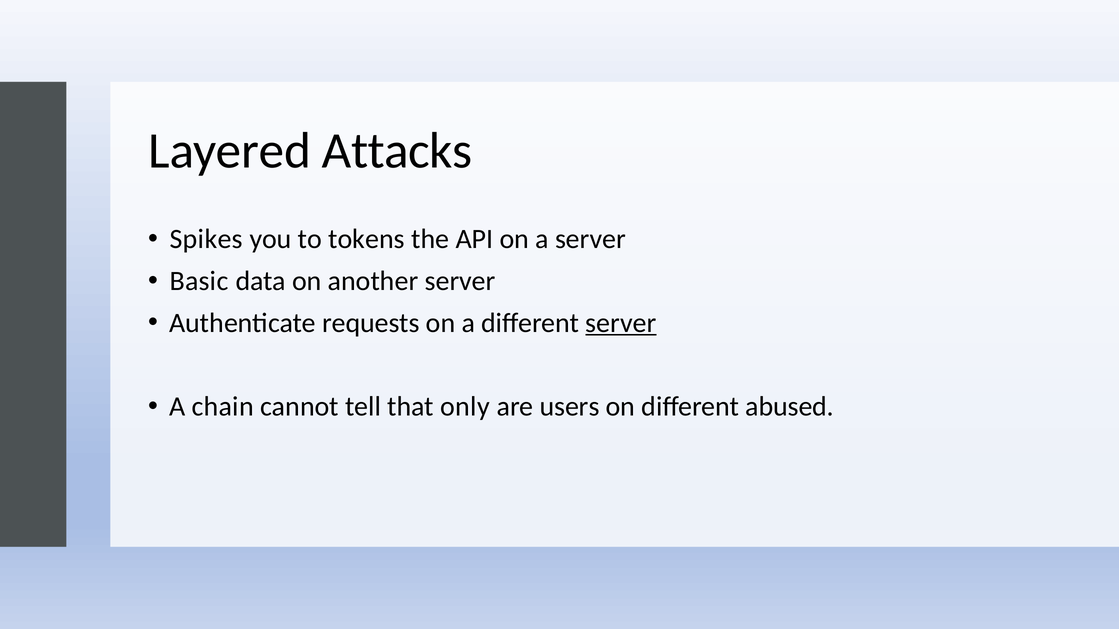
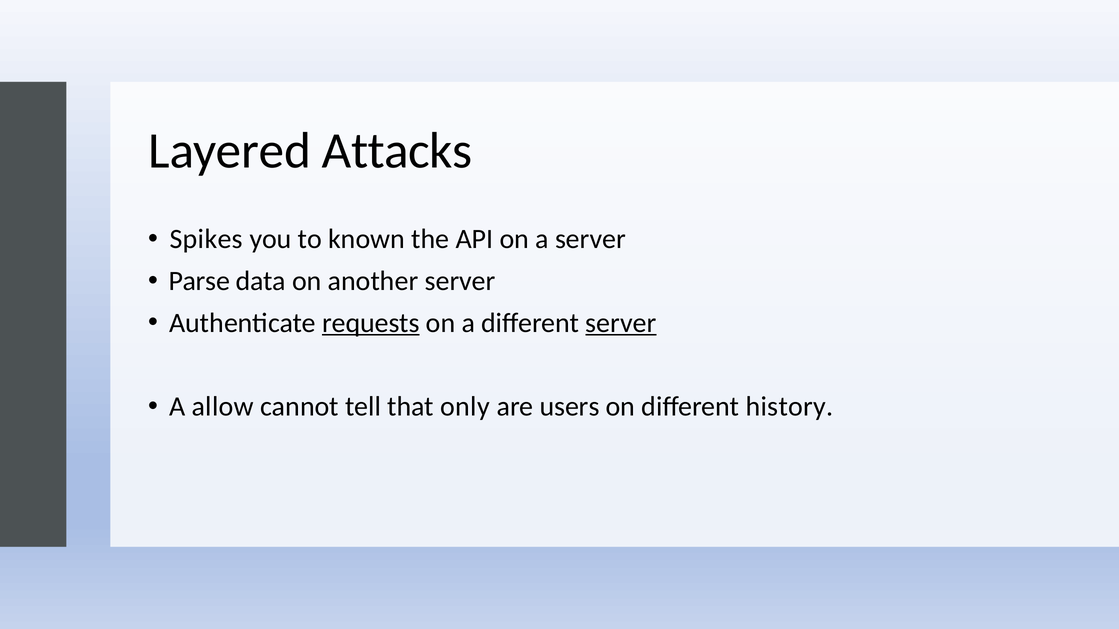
tokens: tokens -> known (367, 239)
Basic: Basic -> Parse (199, 281)
requests underline: none -> present (371, 323)
chain: chain -> allow (223, 407)
abused: abused -> history (790, 407)
